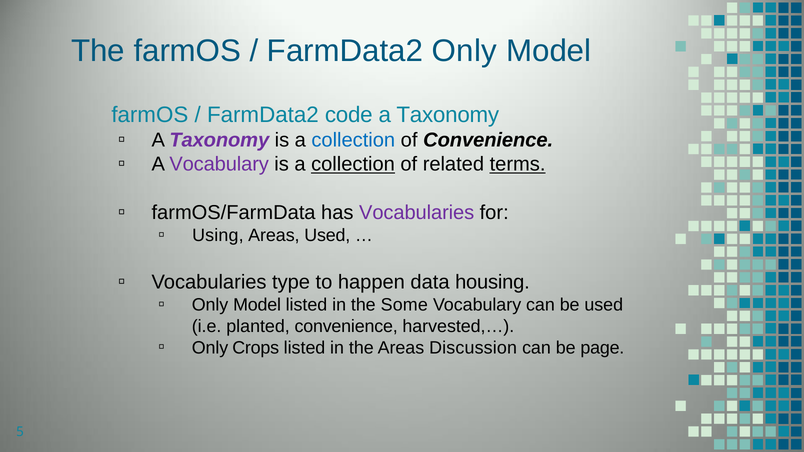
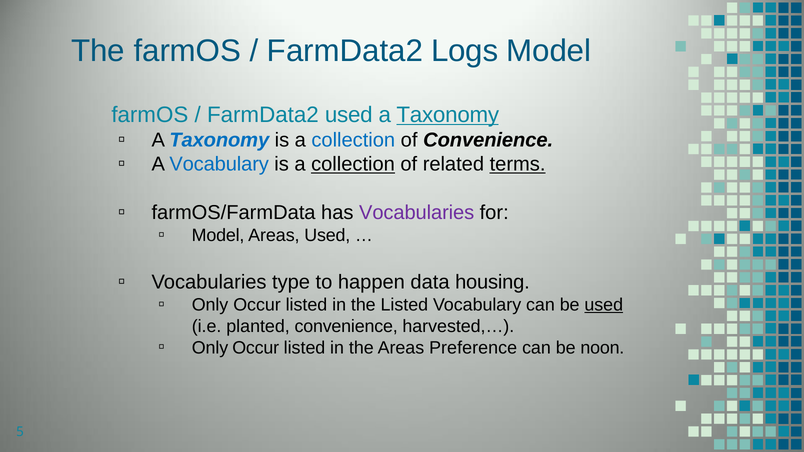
FarmData2 Only: Only -> Logs (465, 51)
FarmData2 code: code -> used (349, 115)
Taxonomy underline: none -> present (448, 115)
Taxonomy colour: purple -> blue (219, 140)
Vocabulary colour: purple -> blue (219, 164)
Using: Using -> Model (218, 235)
Model: Model -> Occur (257, 305)
the Some: Some -> Listed (404, 305)
used underline: none -> present (604, 305)
Crops: Crops -> Occur (256, 348)
Discussion: Discussion -> Preference (473, 348)
page: page -> noon (602, 348)
